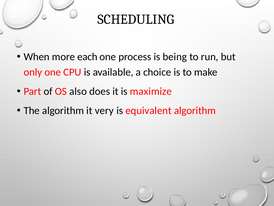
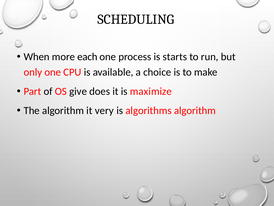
being: being -> starts (175, 57)
also: also -> give (78, 91)
equivalent: equivalent -> algorithms (149, 110)
